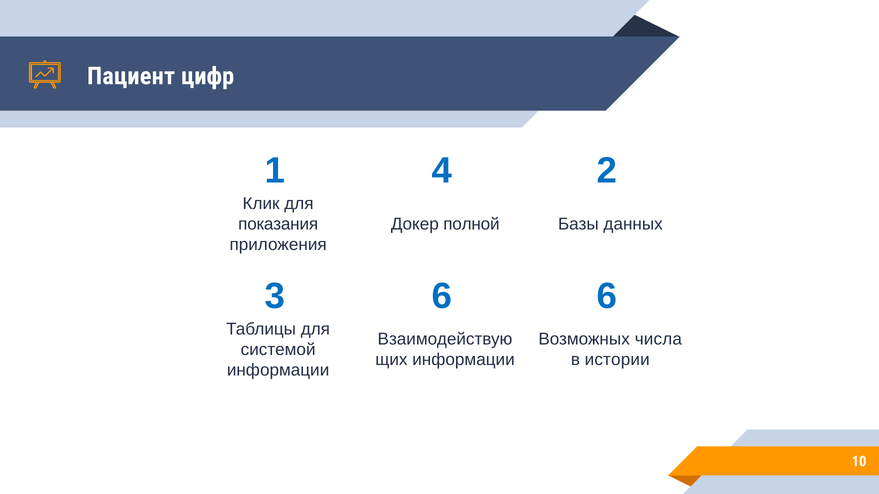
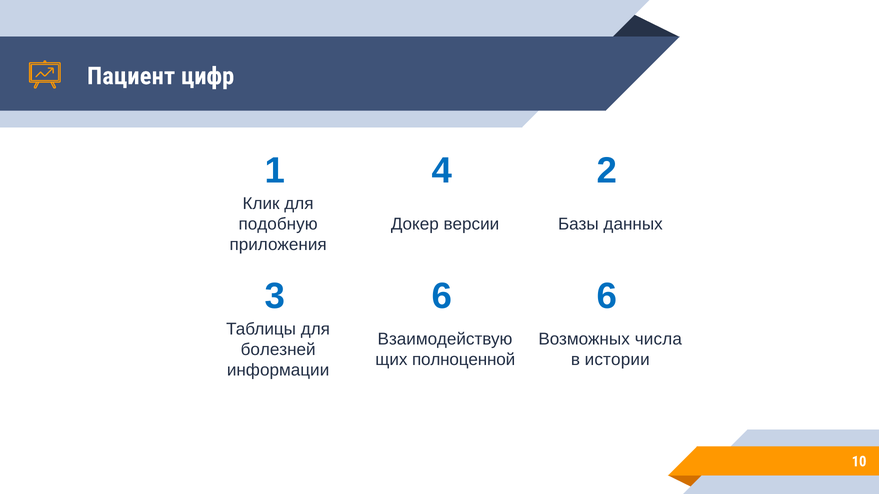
показания: показания -> подобную (278, 224)
полной: полной -> версии (471, 224)
системой: системой -> болезней (278, 350)
информации: информации -> полноценной (464, 360)
